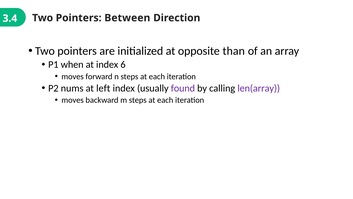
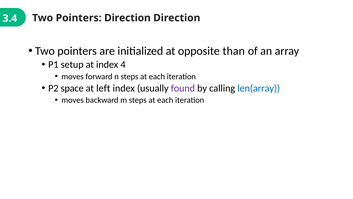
Pointers Between: Between -> Direction (127, 18)
when: when -> setup (72, 64)
6: 6 -> 4 (123, 64)
nums: nums -> space (72, 88)
len(array colour: purple -> blue (259, 88)
